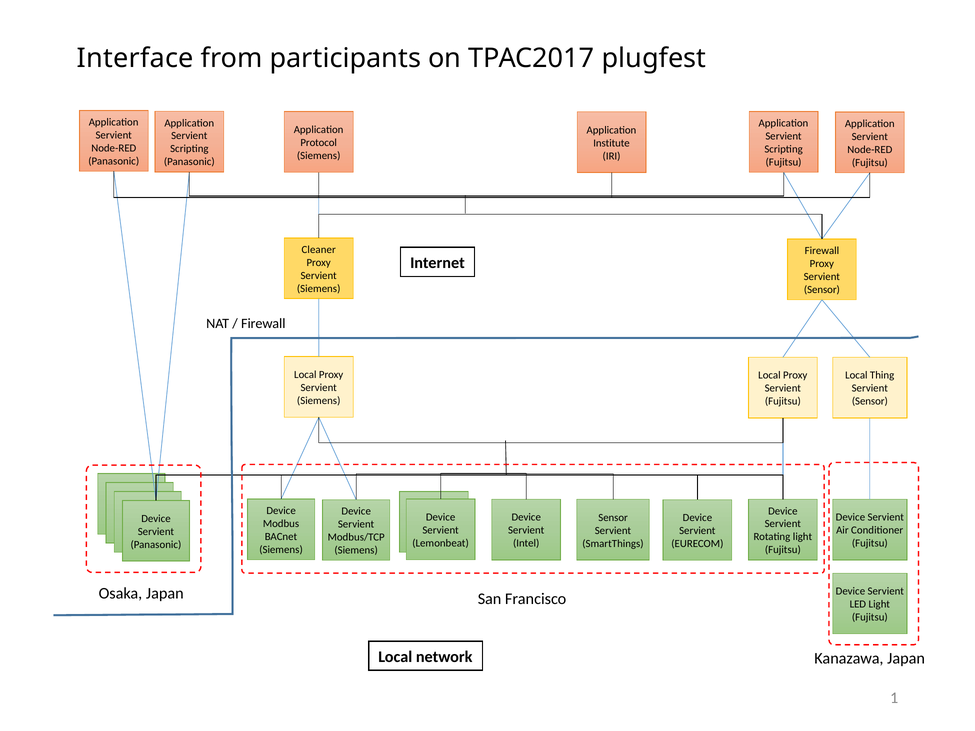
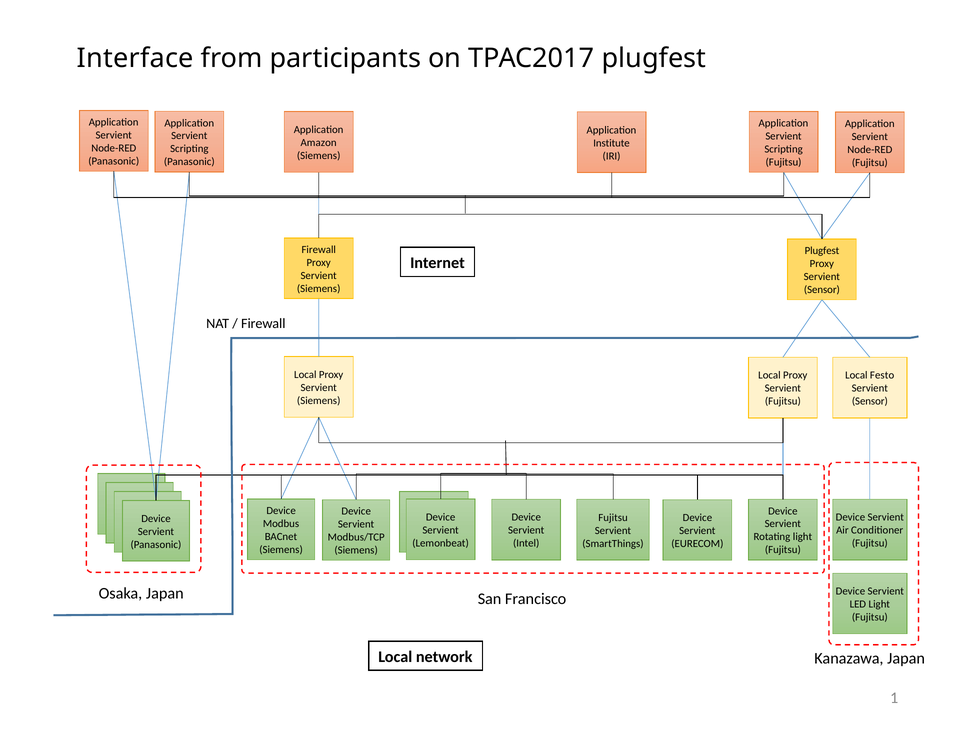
Protocol: Protocol -> Amazon (319, 143)
Cleaner: Cleaner -> Firewall (319, 250)
Firewall: Firewall -> Plugfest (822, 251)
Thing: Thing -> Festo (882, 376)
Sensor: Sensor -> Fujitsu (613, 518)
